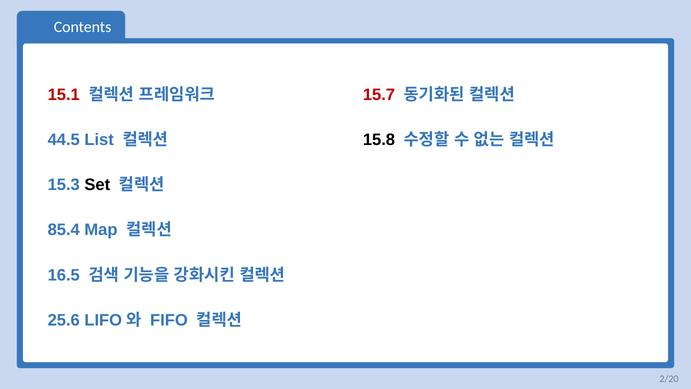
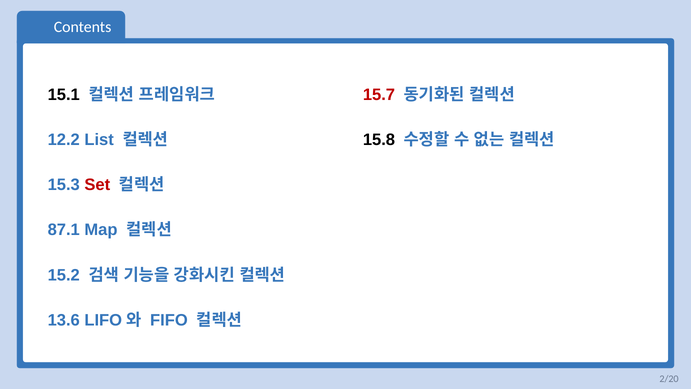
15.1 colour: red -> black (64, 95)
44.5: 44.5 -> 12.2 (64, 140)
Set colour: black -> red (97, 185)
85.4: 85.4 -> 87.1 (64, 230)
16.5: 16.5 -> 15.2 (64, 275)
25.6: 25.6 -> 13.6 (64, 320)
